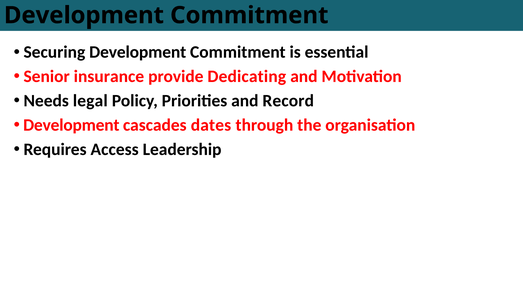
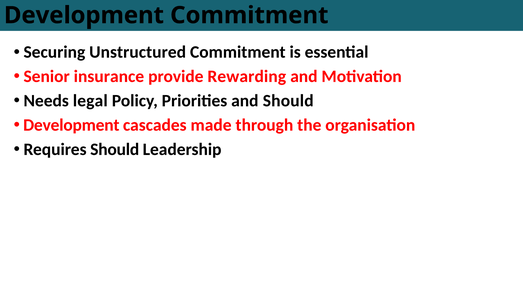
Securing Development: Development -> Unstructured (138, 52)
Dedicating: Dedicating -> Rewarding (247, 77)
and Record: Record -> Should (288, 101)
dates: dates -> made (211, 125)
Requires Access: Access -> Should (115, 149)
